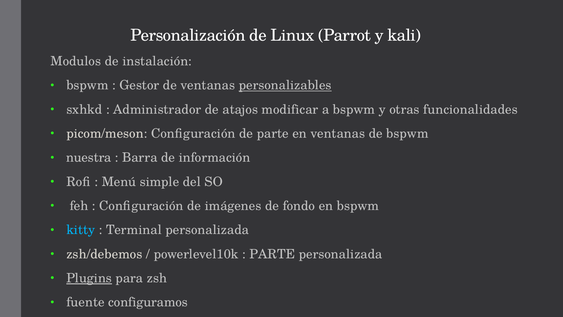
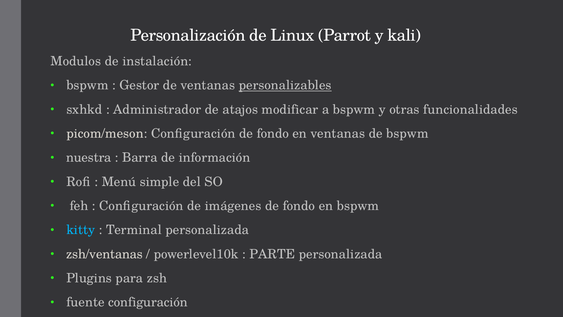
Configuración de parte: parte -> fondo (273, 133)
zsh/debemos: zsh/debemos -> zsh/ventanas (105, 254)
Plugins underline: present -> none (89, 278)
fuente configuramos: configuramos -> configuración (148, 302)
